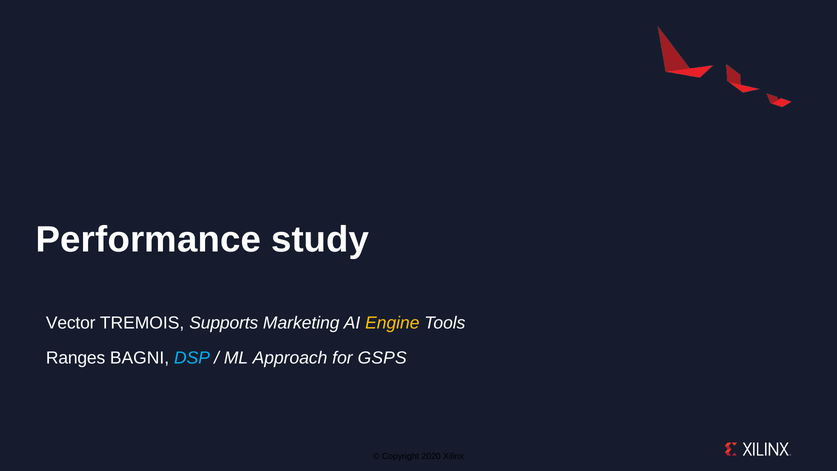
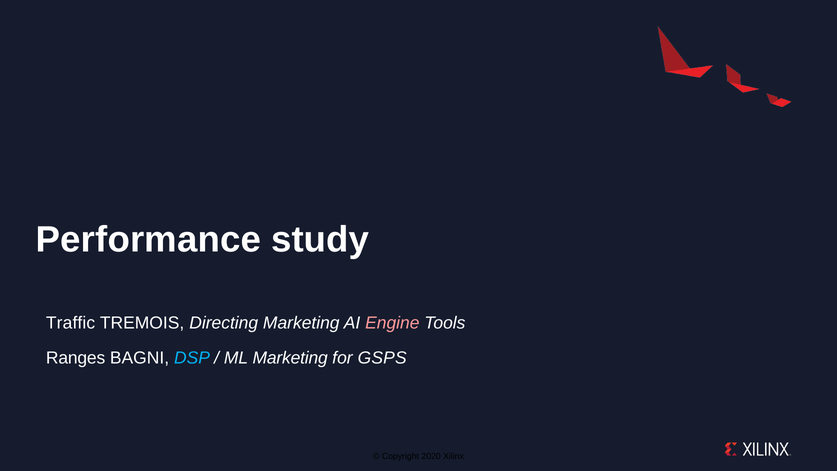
Vector: Vector -> Traffic (71, 323)
Supports: Supports -> Directing (224, 323)
Engine colour: yellow -> pink (392, 323)
ML Approach: Approach -> Marketing (290, 358)
